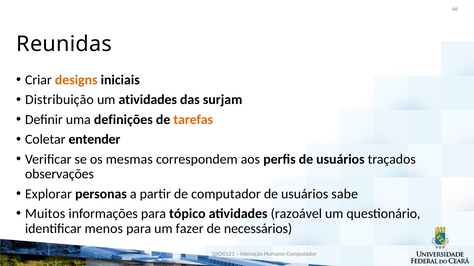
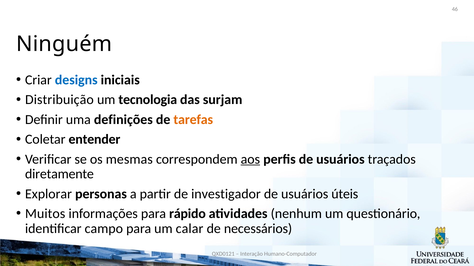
Reunidas: Reunidas -> Ninguém (64, 44)
designs colour: orange -> blue (76, 80)
um atividades: atividades -> tecnologia (148, 100)
aos underline: none -> present (250, 159)
observações: observações -> diretamente (59, 174)
computador: computador -> investigador (226, 194)
sabe: sabe -> úteis (345, 194)
tópico: tópico -> rápido (187, 214)
razoável: razoável -> nenhum (296, 214)
menos: menos -> campo (104, 229)
fazer: fazer -> calar (190, 229)
